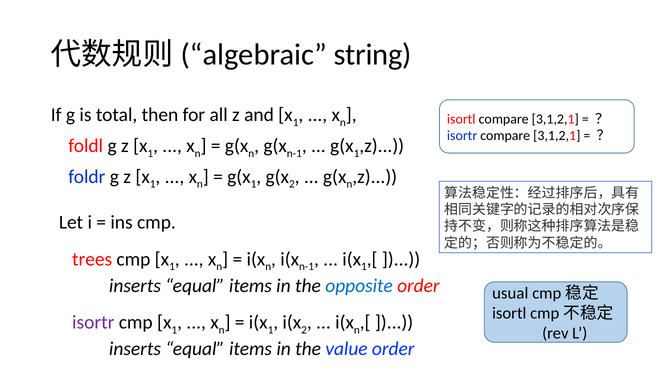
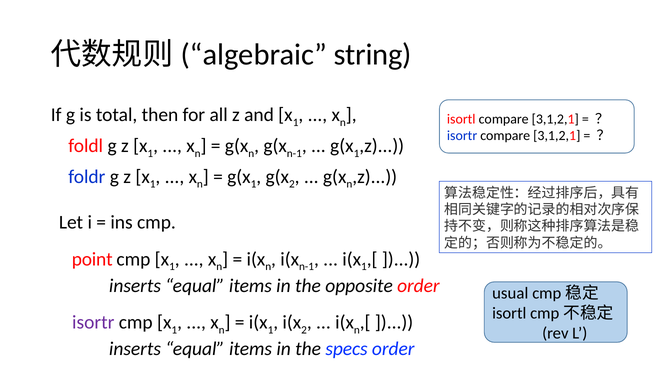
trees: trees -> point (92, 259)
opposite colour: blue -> black (359, 286)
value: value -> specs (347, 349)
